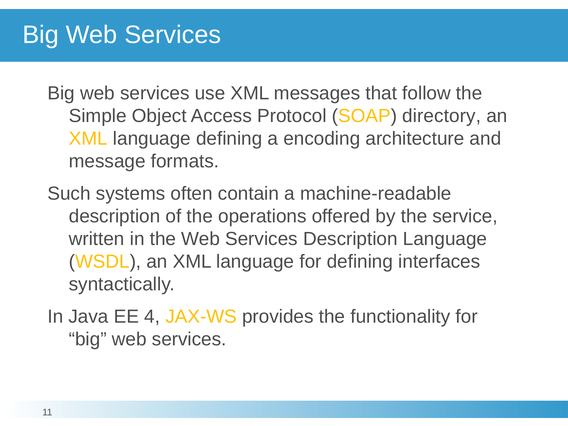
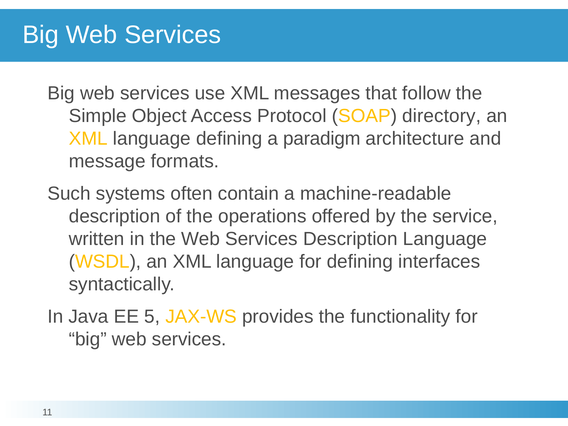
encoding: encoding -> paradigm (322, 139)
4: 4 -> 5 (152, 317)
